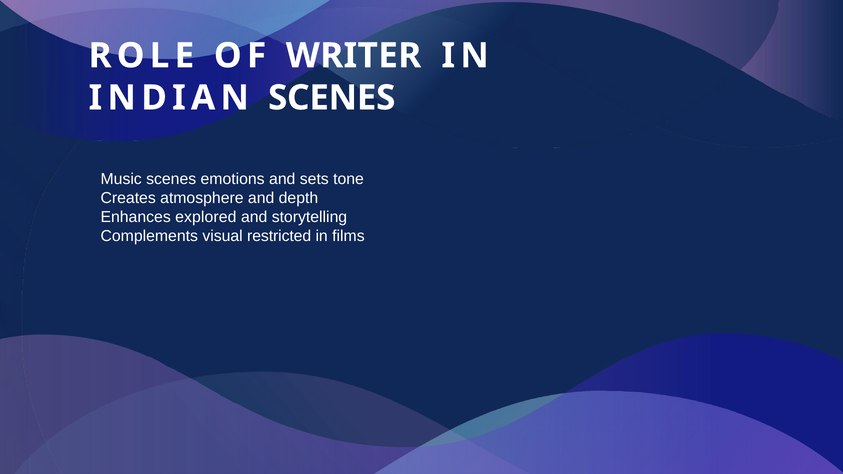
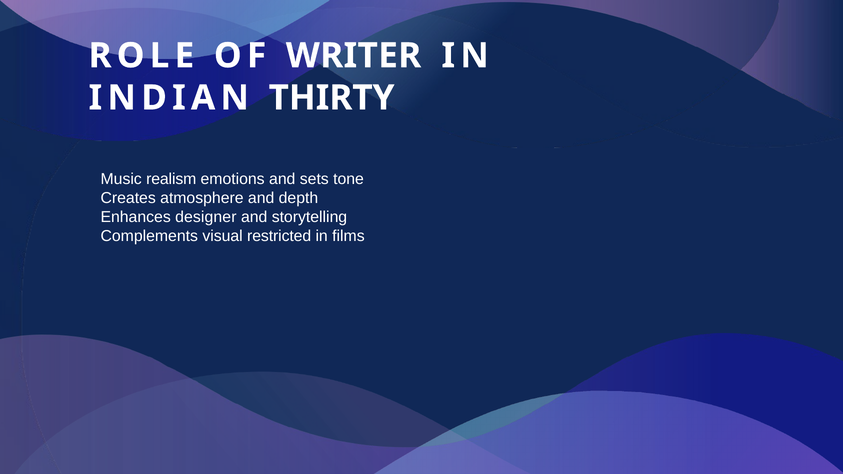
INDIAN SCENES: SCENES -> THIRTY (332, 98)
Music scenes: scenes -> realism (171, 179)
explored: explored -> designer (206, 217)
